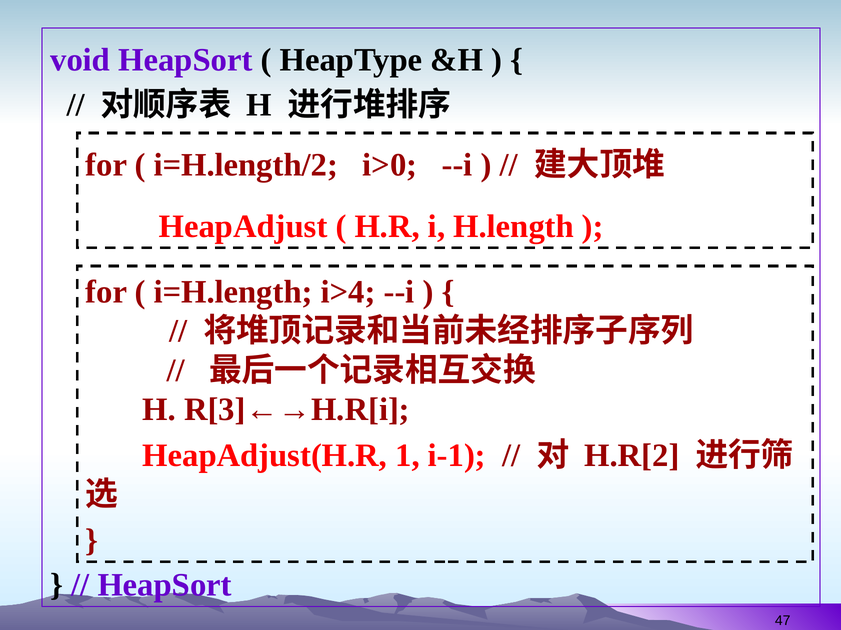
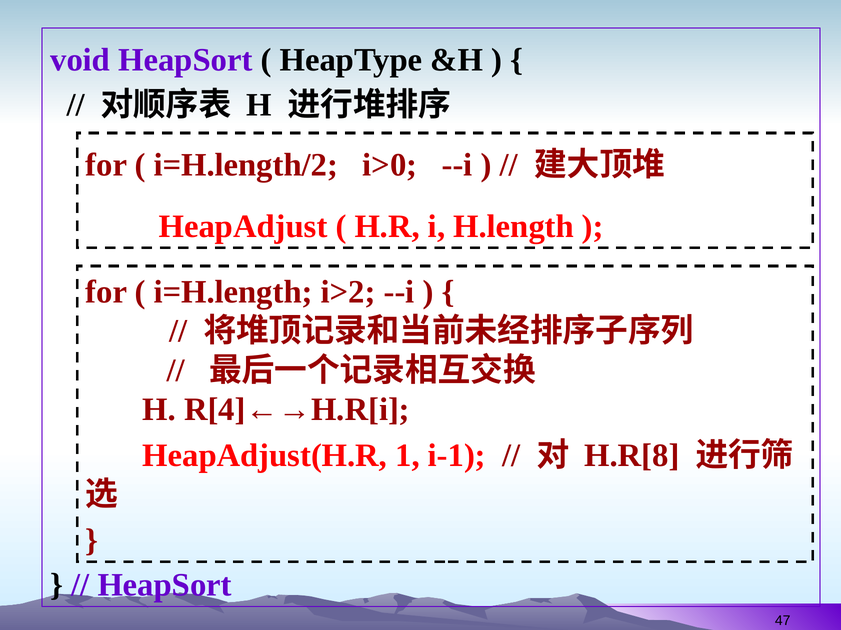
i>4: i>4 -> i>2 (348, 292)
R[3]←→H.R[i: R[3]←→H.R[i -> R[4]←→H.R[i (297, 410)
H.R[2: H.R[2 -> H.R[8 (632, 456)
